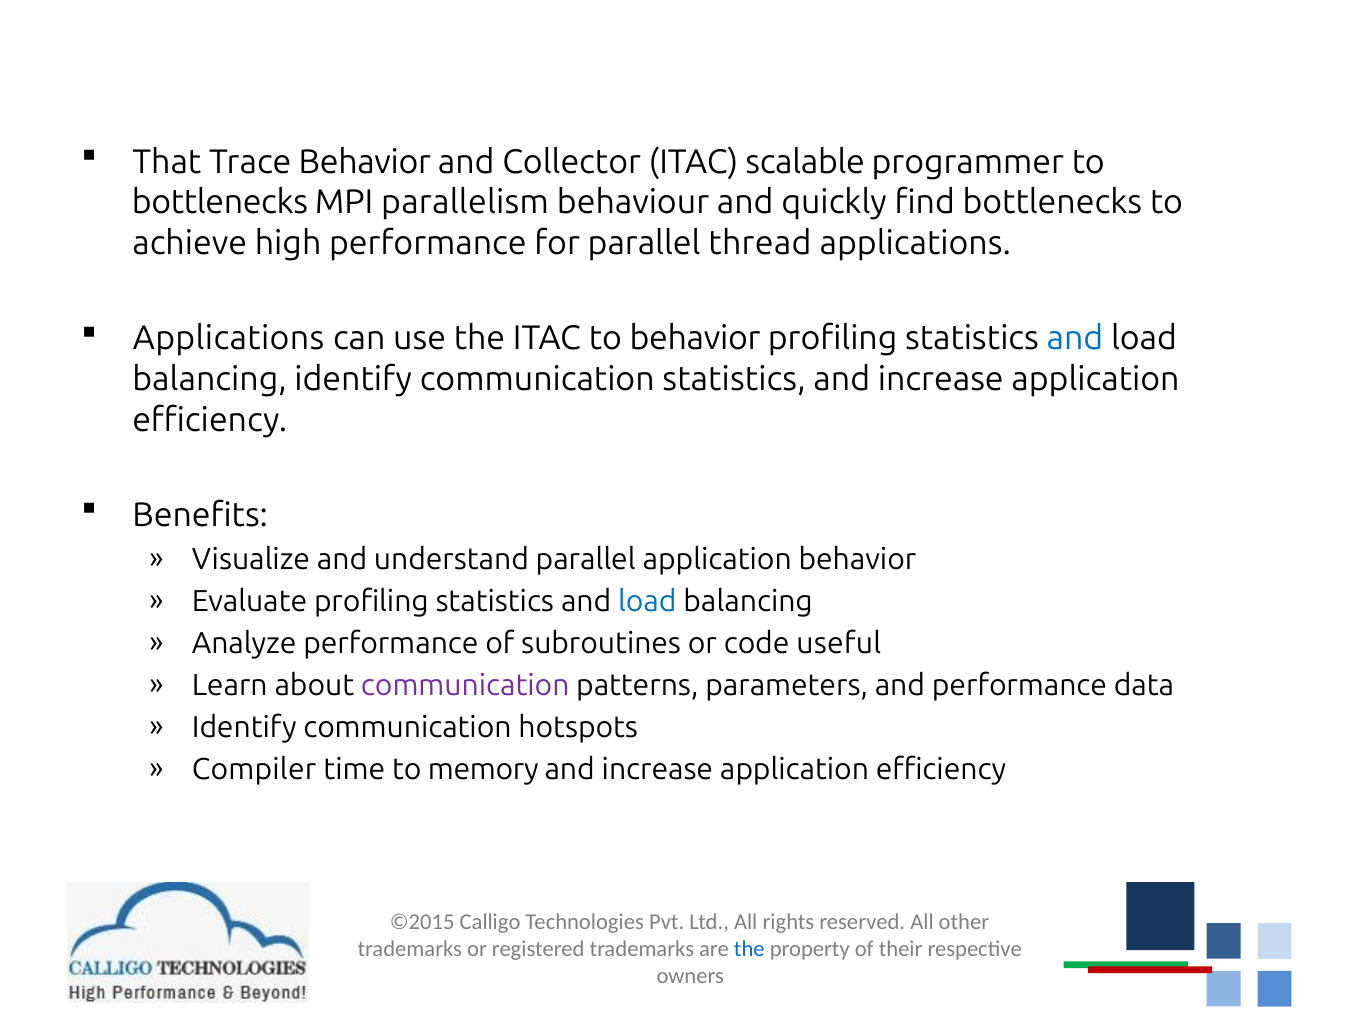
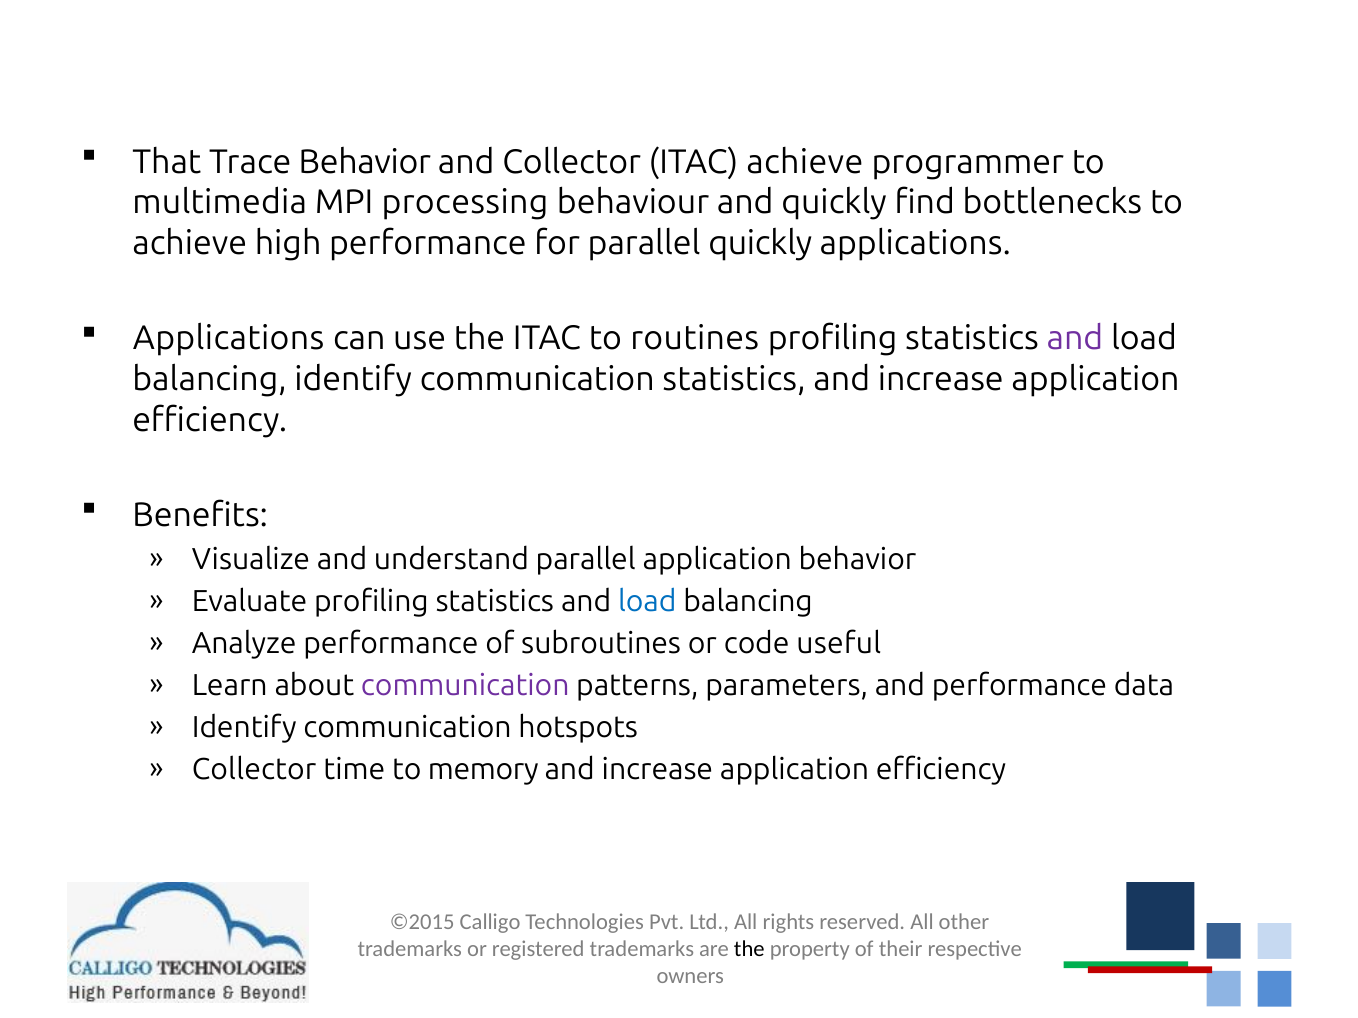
ITAC scalable: scalable -> achieve (805, 162)
bottlenecks: bottlenecks -> multimedia (220, 203)
parallelism: parallelism -> processing (465, 203)
parallel thread: thread -> quickly (760, 244)
to behavior: behavior -> routines (695, 339)
and colour: blue -> purple (1075, 339)
Compiler: Compiler -> Collector (254, 770)
the colour: blue -> black (749, 949)
